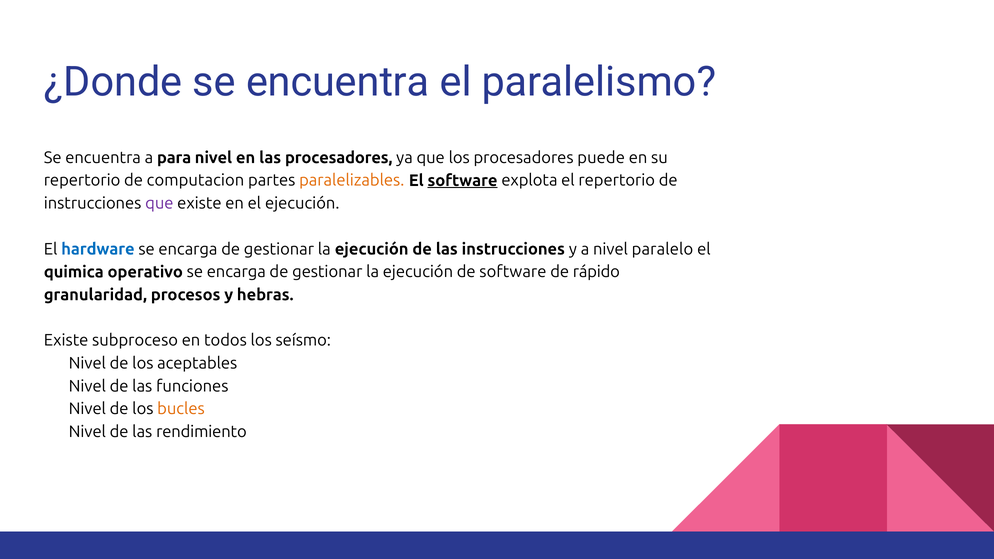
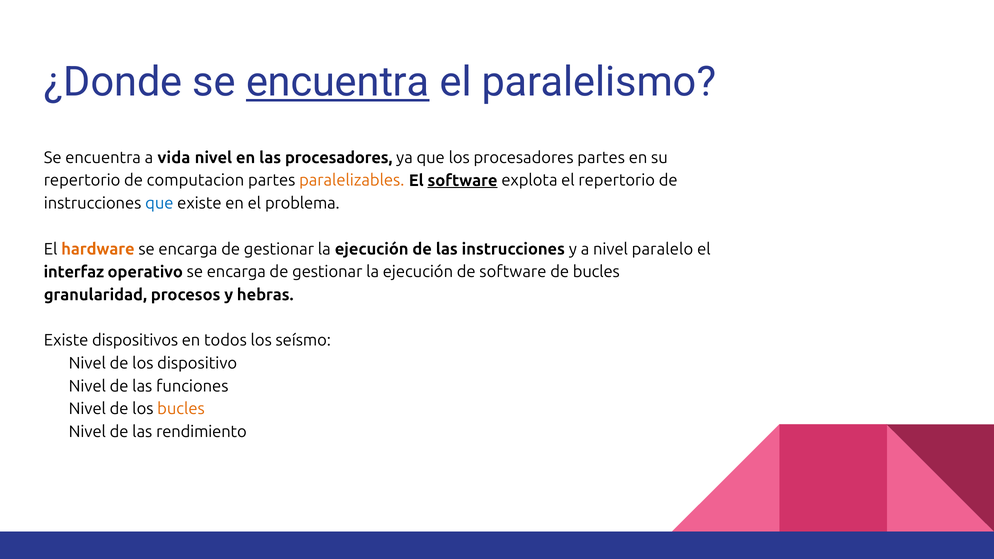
encuentra underline: none -> present (338, 82)
para: para -> vida (174, 158)
procesadores puede: puede -> partes (601, 158)
que colour: purple -> blue (159, 203)
el ejecución: ejecución -> problema (302, 203)
hardware colour: blue -> orange (98, 249)
quimica: quimica -> interfaz (74, 272)
de rápido: rápido -> bucles (596, 272)
subproceso: subproceso -> dispositivos (135, 341)
aceptables: aceptables -> dispositivo (197, 363)
